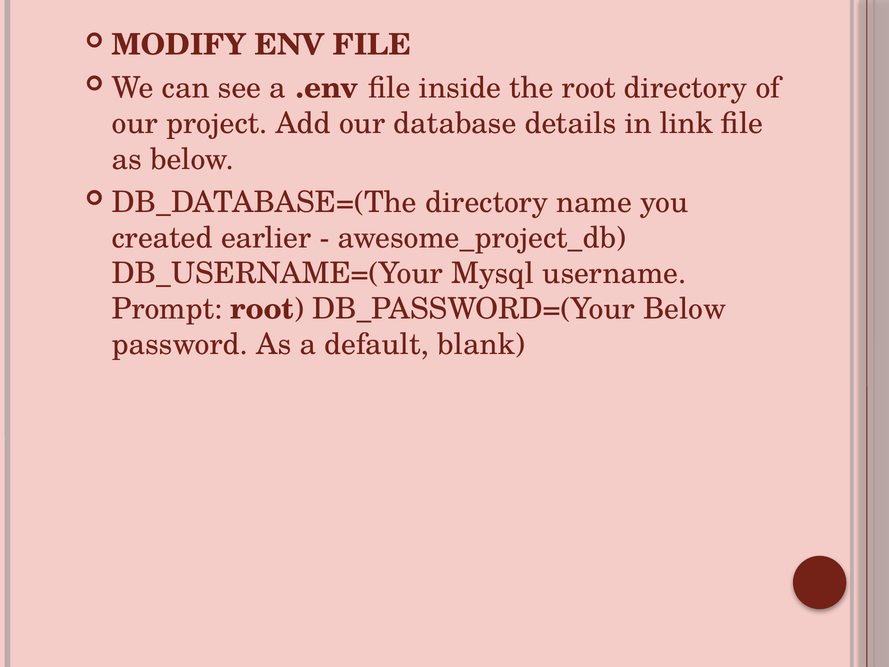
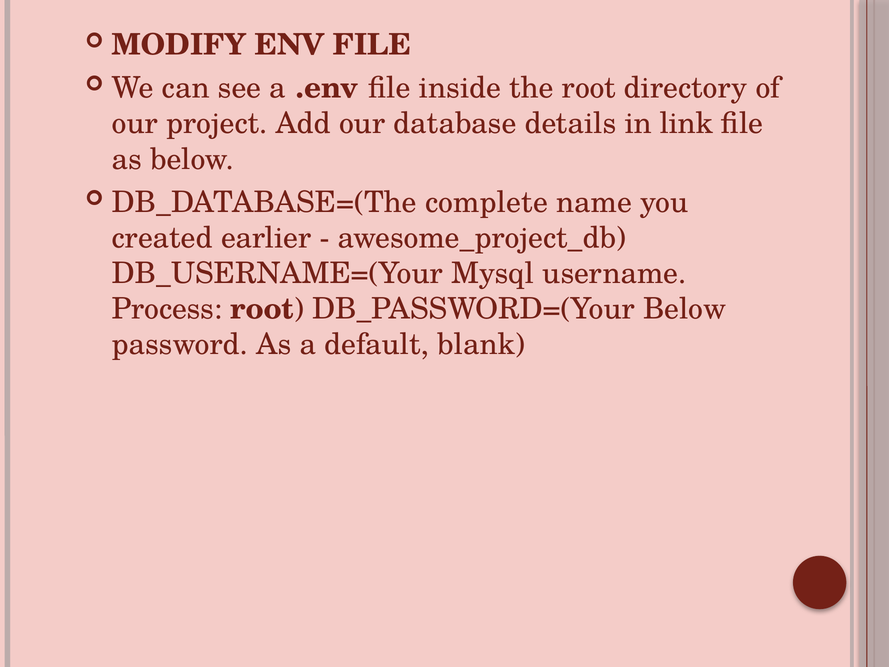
DB_DATABASE=(The directory: directory -> complete (487, 202)
Prompt: Prompt -> Process (167, 309)
